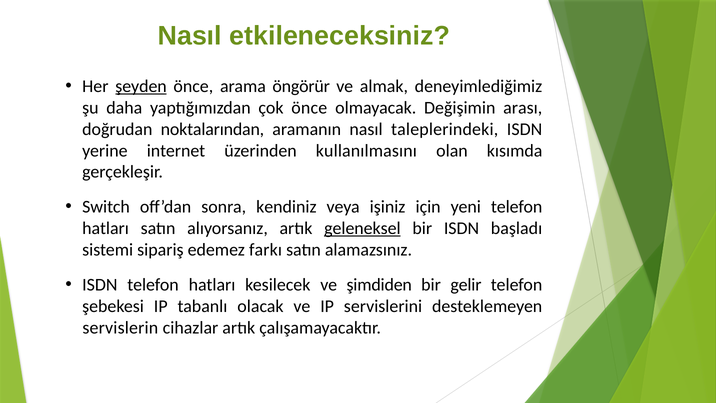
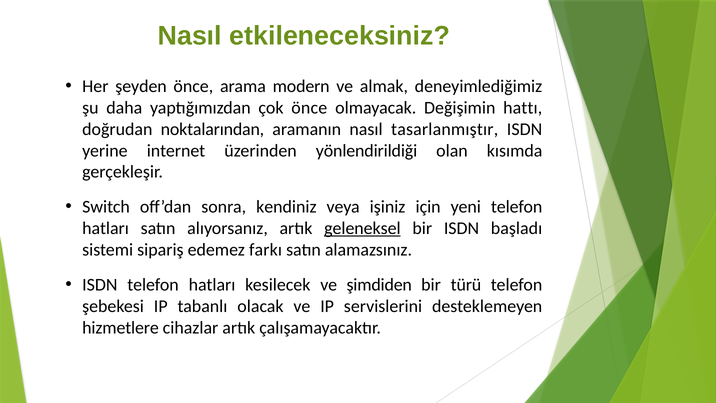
şeyden underline: present -> none (141, 86)
öngörür: öngörür -> modern (301, 86)
arası: arası -> hattı (523, 108)
taleplerindeki: taleplerindeki -> tasarlanmıştır (445, 129)
kullanılmasını: kullanılmasını -> yönlendirildiği (367, 150)
gelir: gelir -> türü (466, 285)
servislerin: servislerin -> hizmetlere (121, 328)
